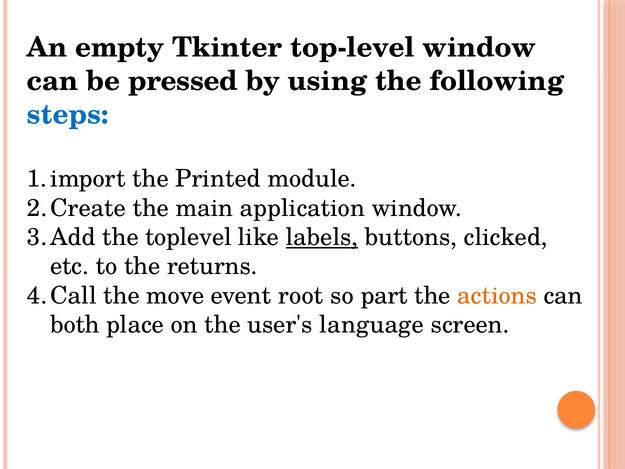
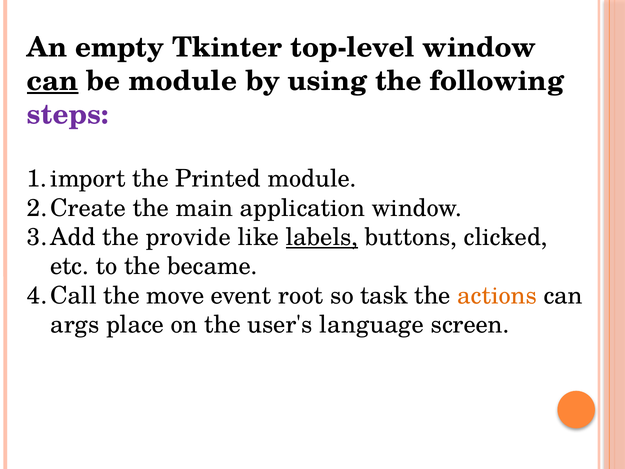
can underline: none -> present (53, 81)
be pressed: pressed -> module (183, 81)
steps colour: blue -> purple (68, 114)
toplevel: toplevel -> provide (188, 237)
returns: returns -> became (212, 266)
part: part -> task (384, 295)
both: both -> args (75, 325)
